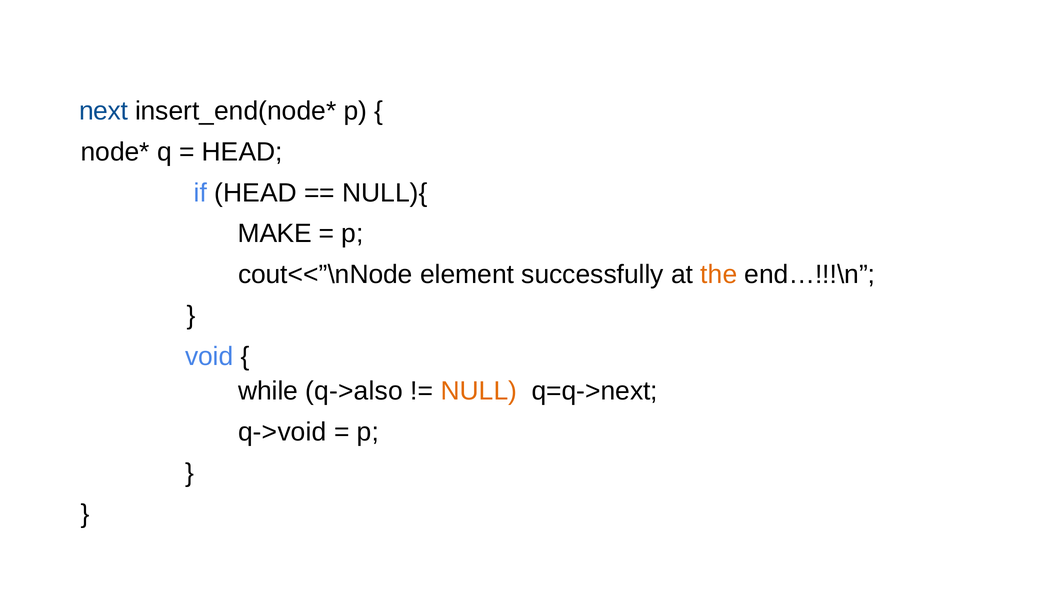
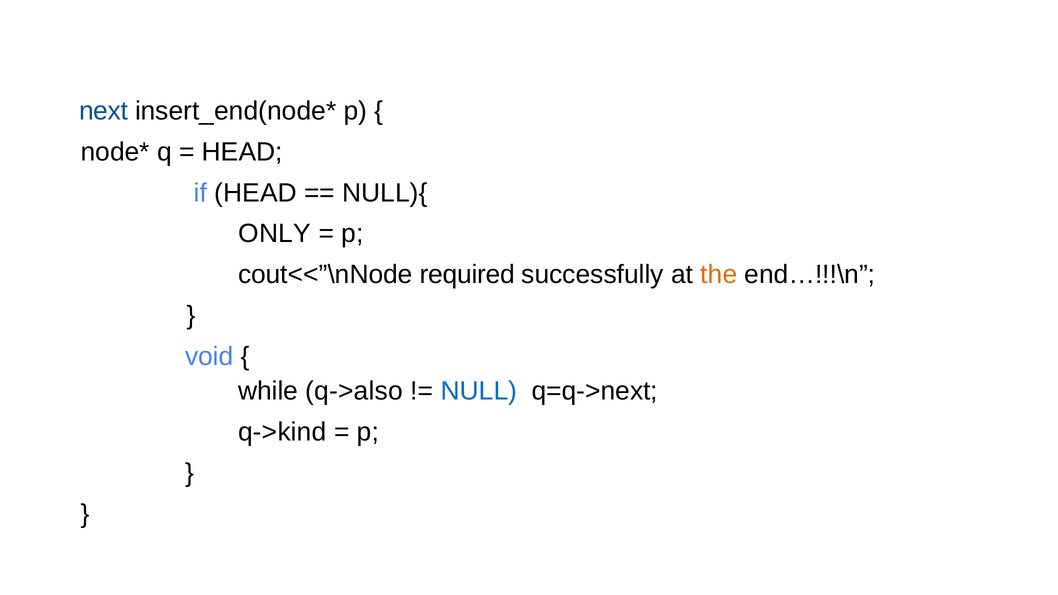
MAKE: MAKE -> ONLY (275, 234)
element: element -> required (467, 275)
NULL colour: orange -> blue (479, 391)
q->void: q->void -> q->kind (282, 432)
